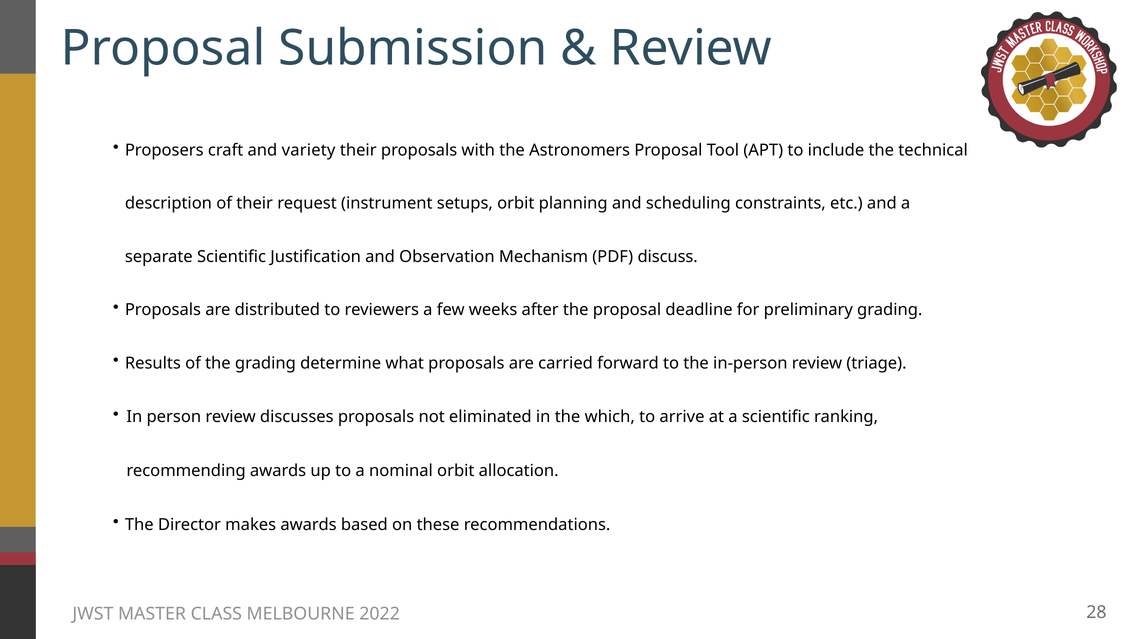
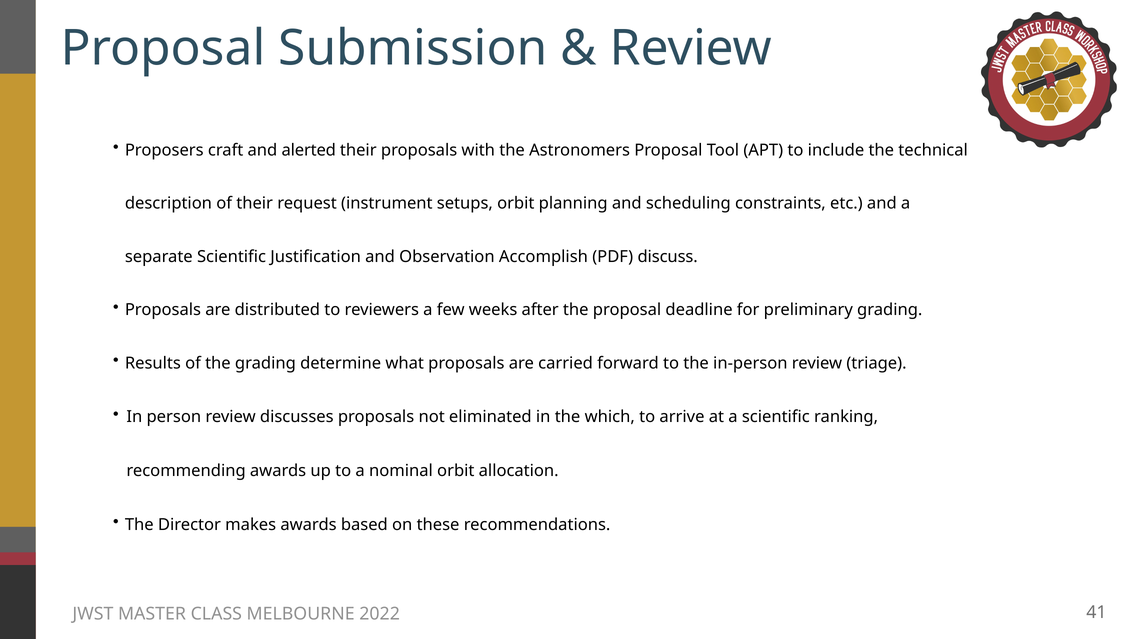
variety: variety -> alerted (309, 150)
Mechanism: Mechanism -> Accomplish (543, 257)
28: 28 -> 41 (1096, 613)
